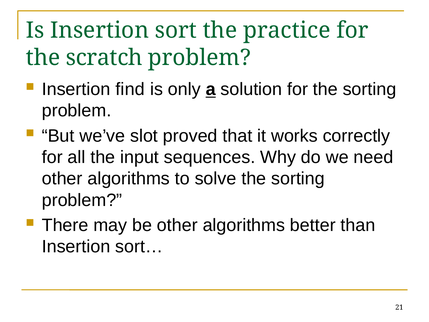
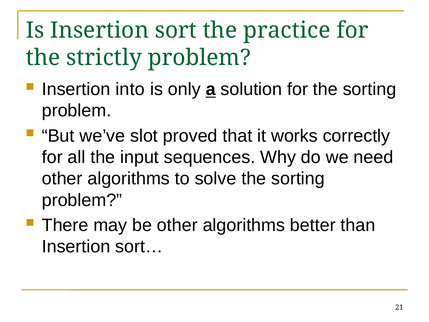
scratch: scratch -> strictly (104, 58)
find: find -> into (130, 89)
